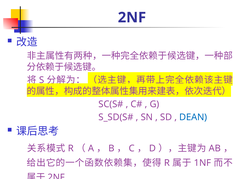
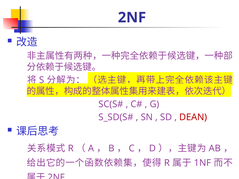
DEAN colour: blue -> red (193, 117)
